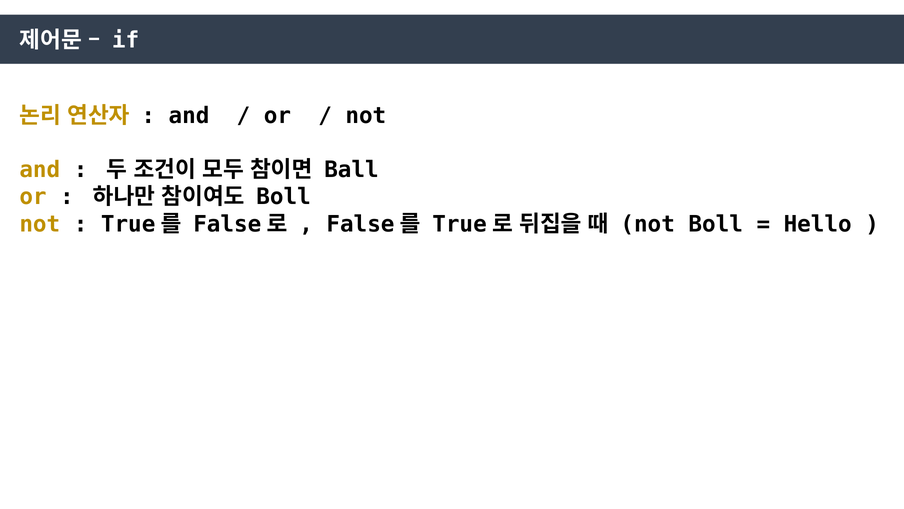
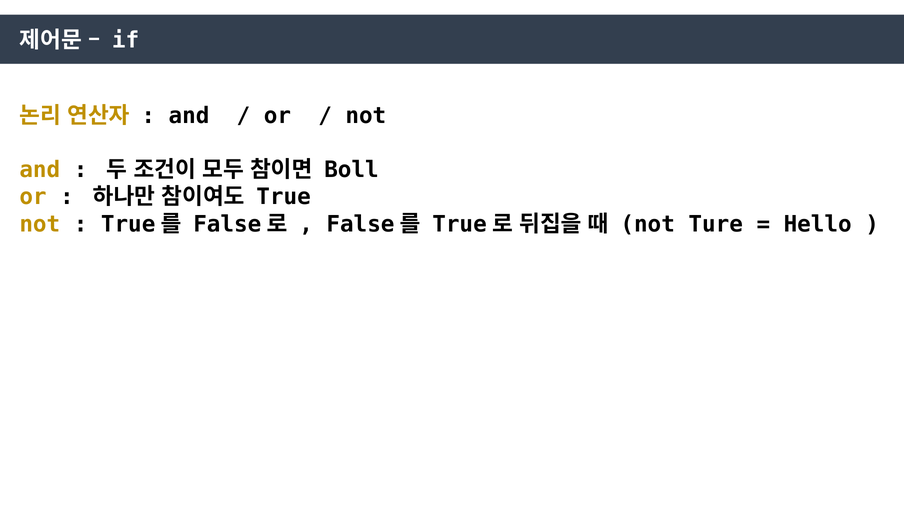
Ball: Ball -> Boll (351, 170)
Boll: Boll -> True (284, 197)
not Boll: Boll -> Ture (716, 224)
